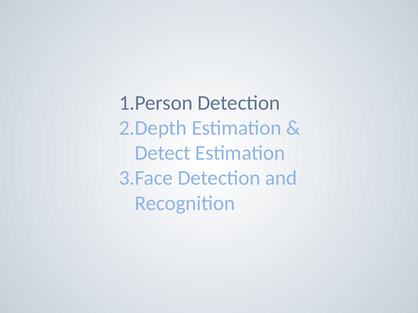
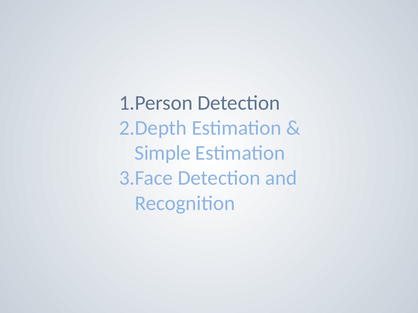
Detect: Detect -> Simple (163, 153)
